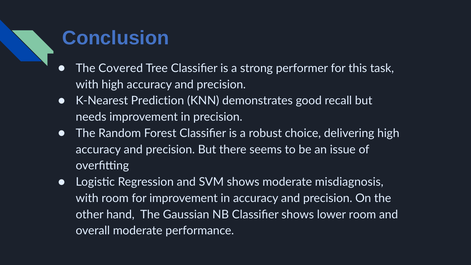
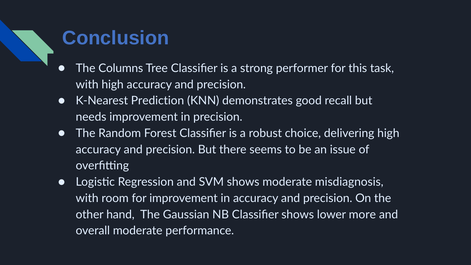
Covered: Covered -> Columns (121, 68)
lower room: room -> more (362, 214)
